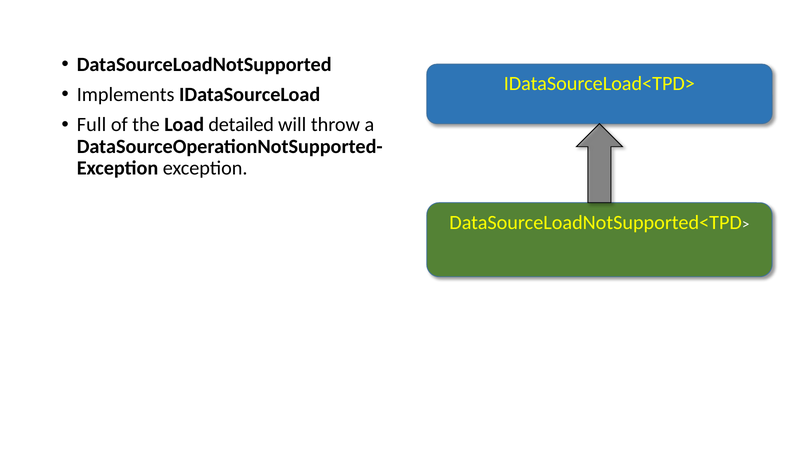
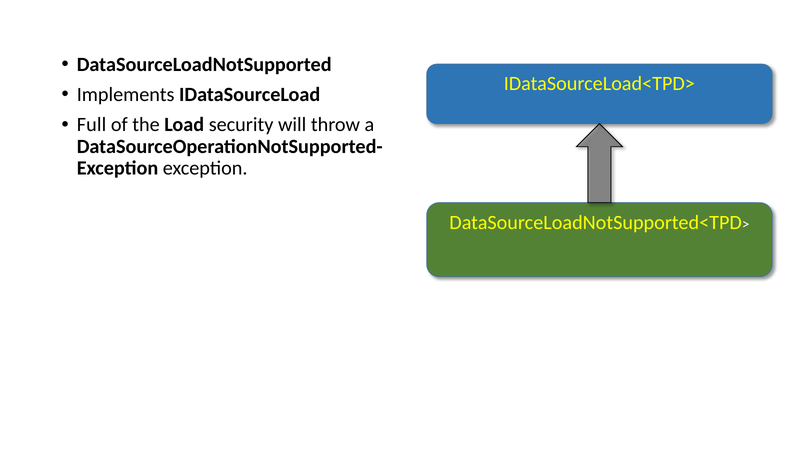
detailed: detailed -> security (241, 125)
